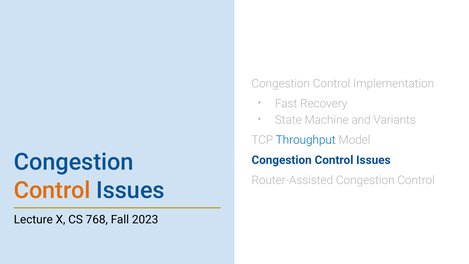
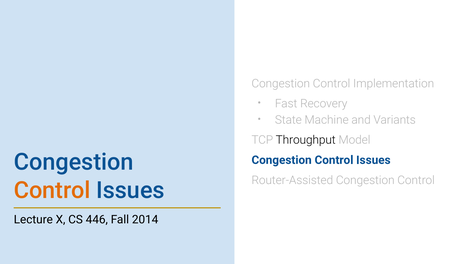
Throughput colour: blue -> black (306, 140)
768: 768 -> 446 (97, 220)
2023: 2023 -> 2014 (145, 220)
